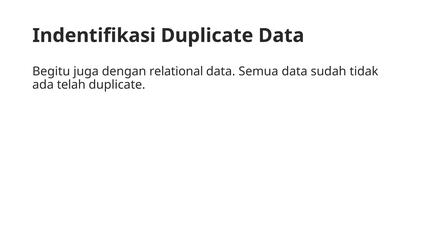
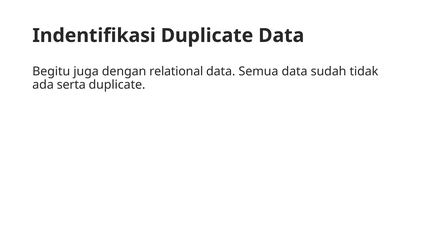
telah: telah -> serta (71, 85)
